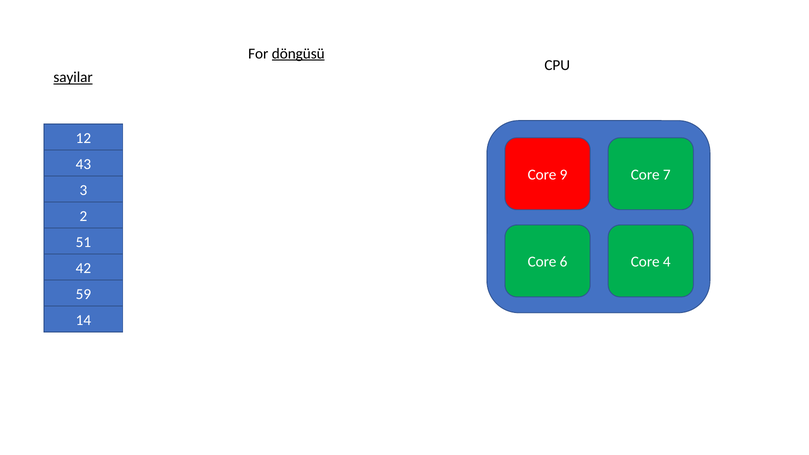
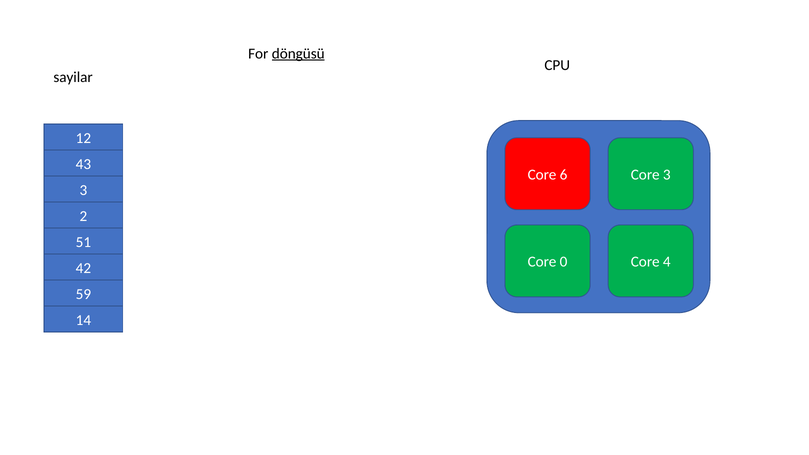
sayilar underline: present -> none (73, 77)
9: 9 -> 6 (564, 175)
Core 7: 7 -> 3 (667, 175)
6: 6 -> 0 (564, 262)
